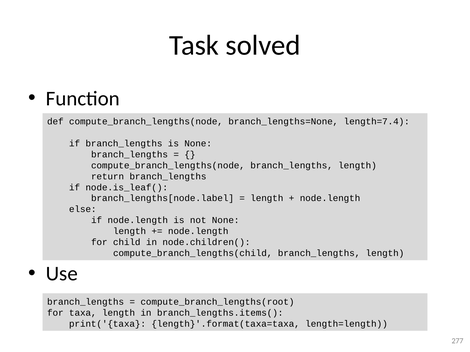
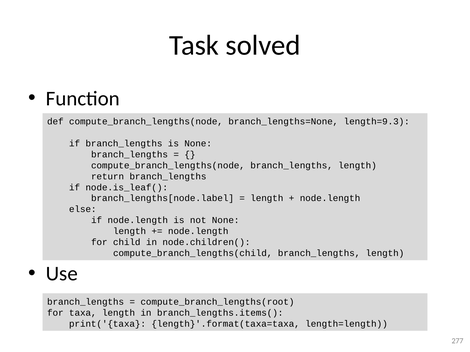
length=7.4: length=7.4 -> length=9.3 (377, 122)
